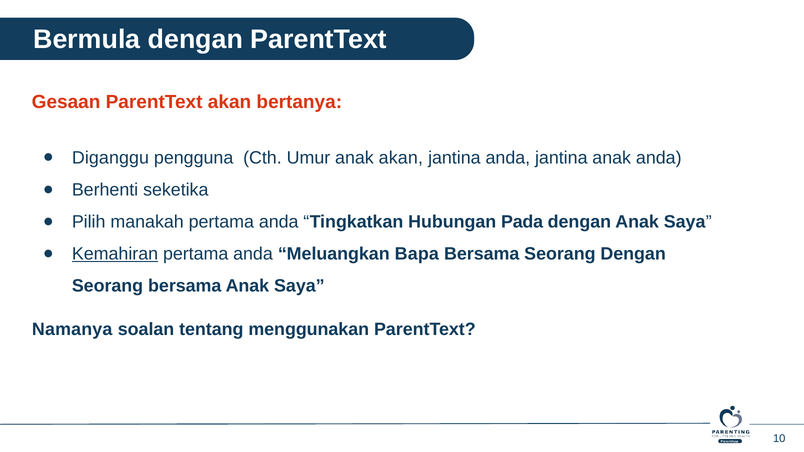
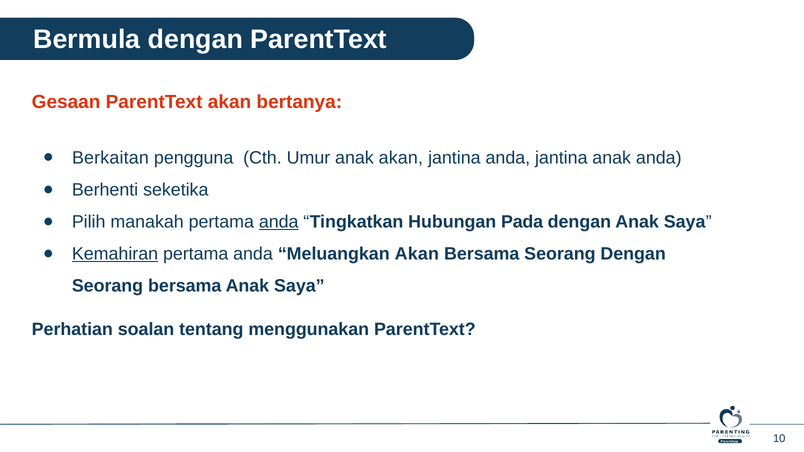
Diganggu: Diganggu -> Berkaitan (110, 158)
anda underline: none -> present (279, 222)
Meluangkan Bapa: Bapa -> Akan (417, 254)
Namanya: Namanya -> Perhatian (72, 330)
